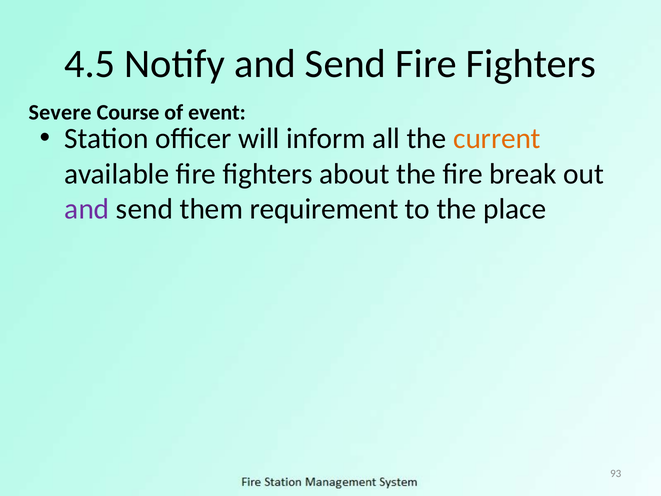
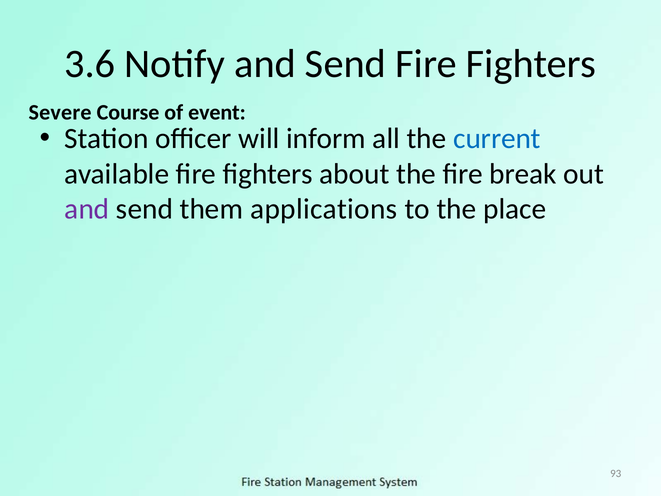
4.5: 4.5 -> 3.6 (90, 64)
current colour: orange -> blue (497, 139)
requirement: requirement -> applications (324, 209)
